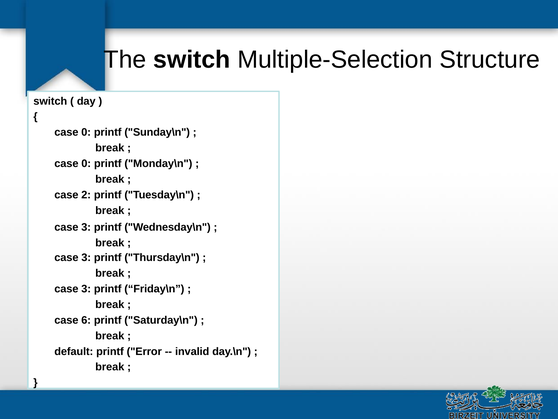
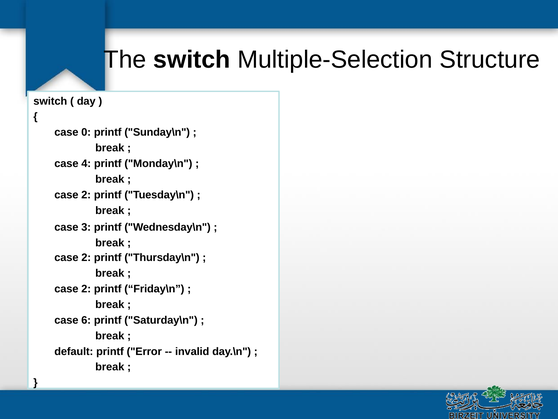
0: 0 -> 4 (86, 163)
3: 3 -> 2 (86, 257)
3: 3 -> 2 (86, 288)
